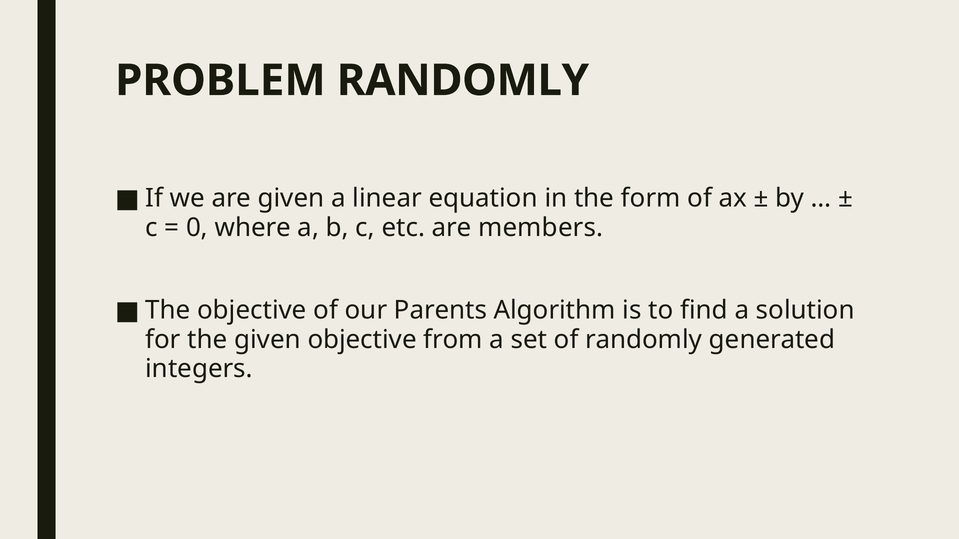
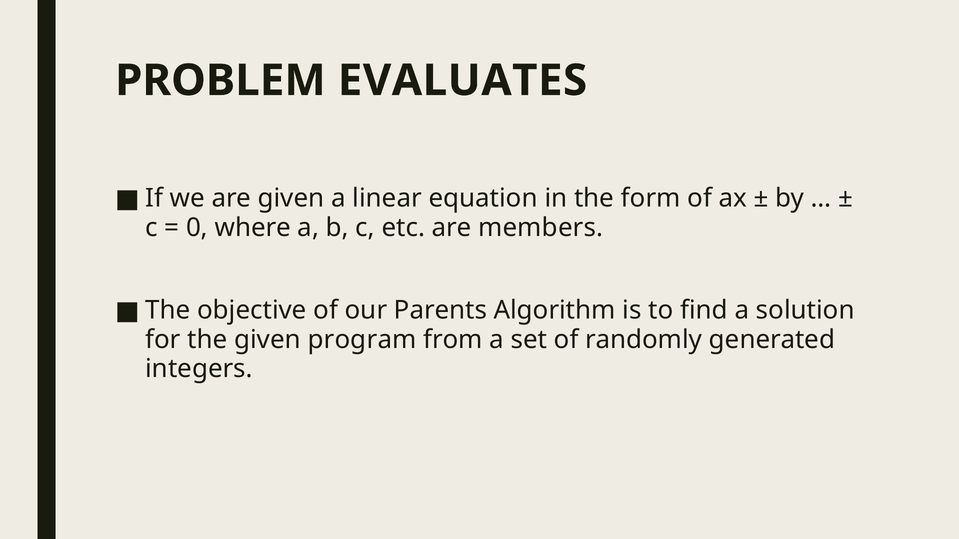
PROBLEM RANDOMLY: RANDOMLY -> EVALUATES (462, 81)
given objective: objective -> program (362, 340)
